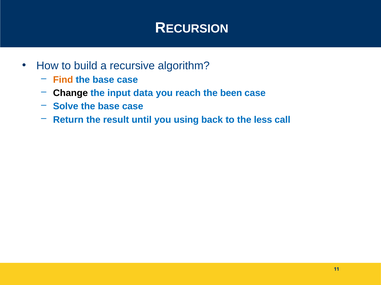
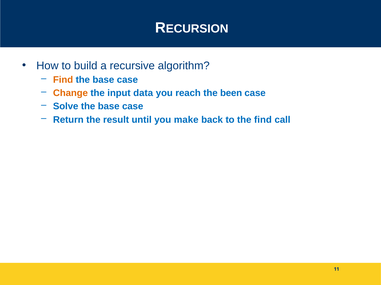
Change colour: black -> orange (70, 93)
using: using -> make (186, 120)
the less: less -> find (263, 120)
